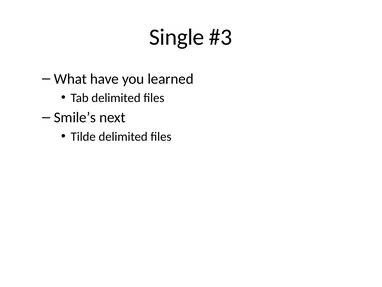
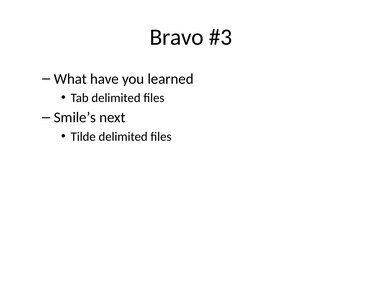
Single: Single -> Bravo (177, 37)
